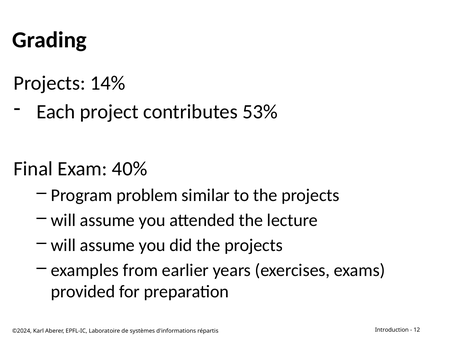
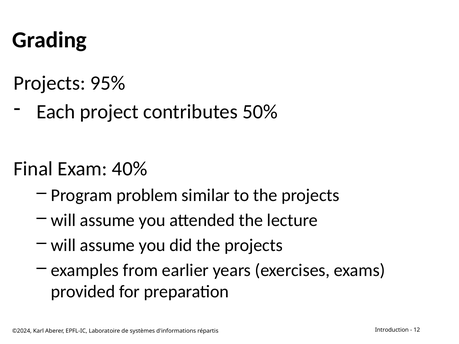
14%: 14% -> 95% (108, 83)
53%: 53% -> 50% (260, 112)
